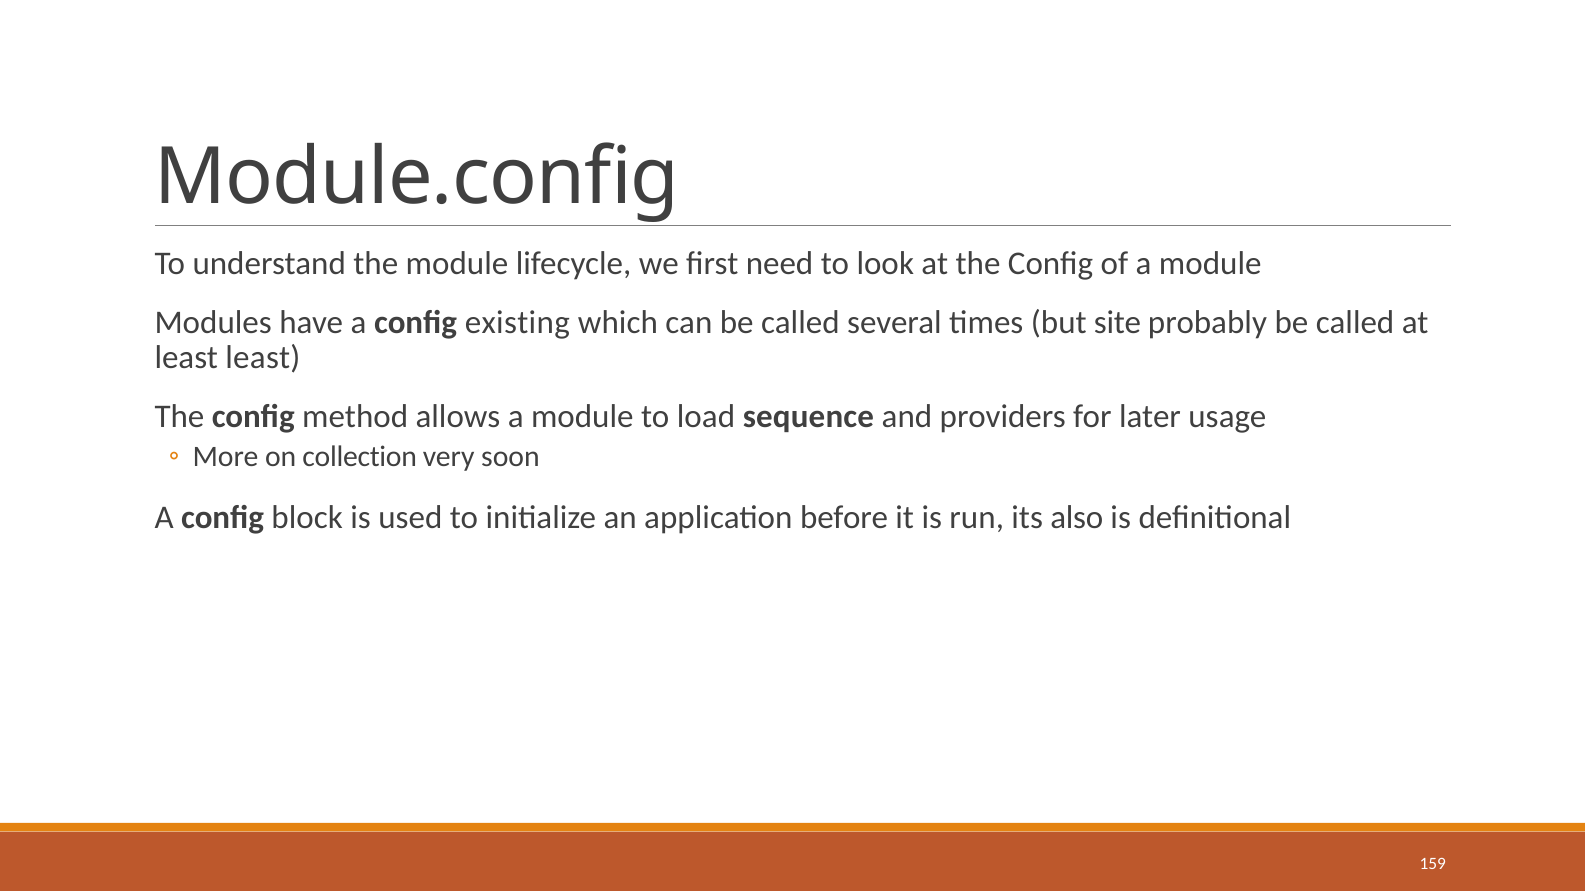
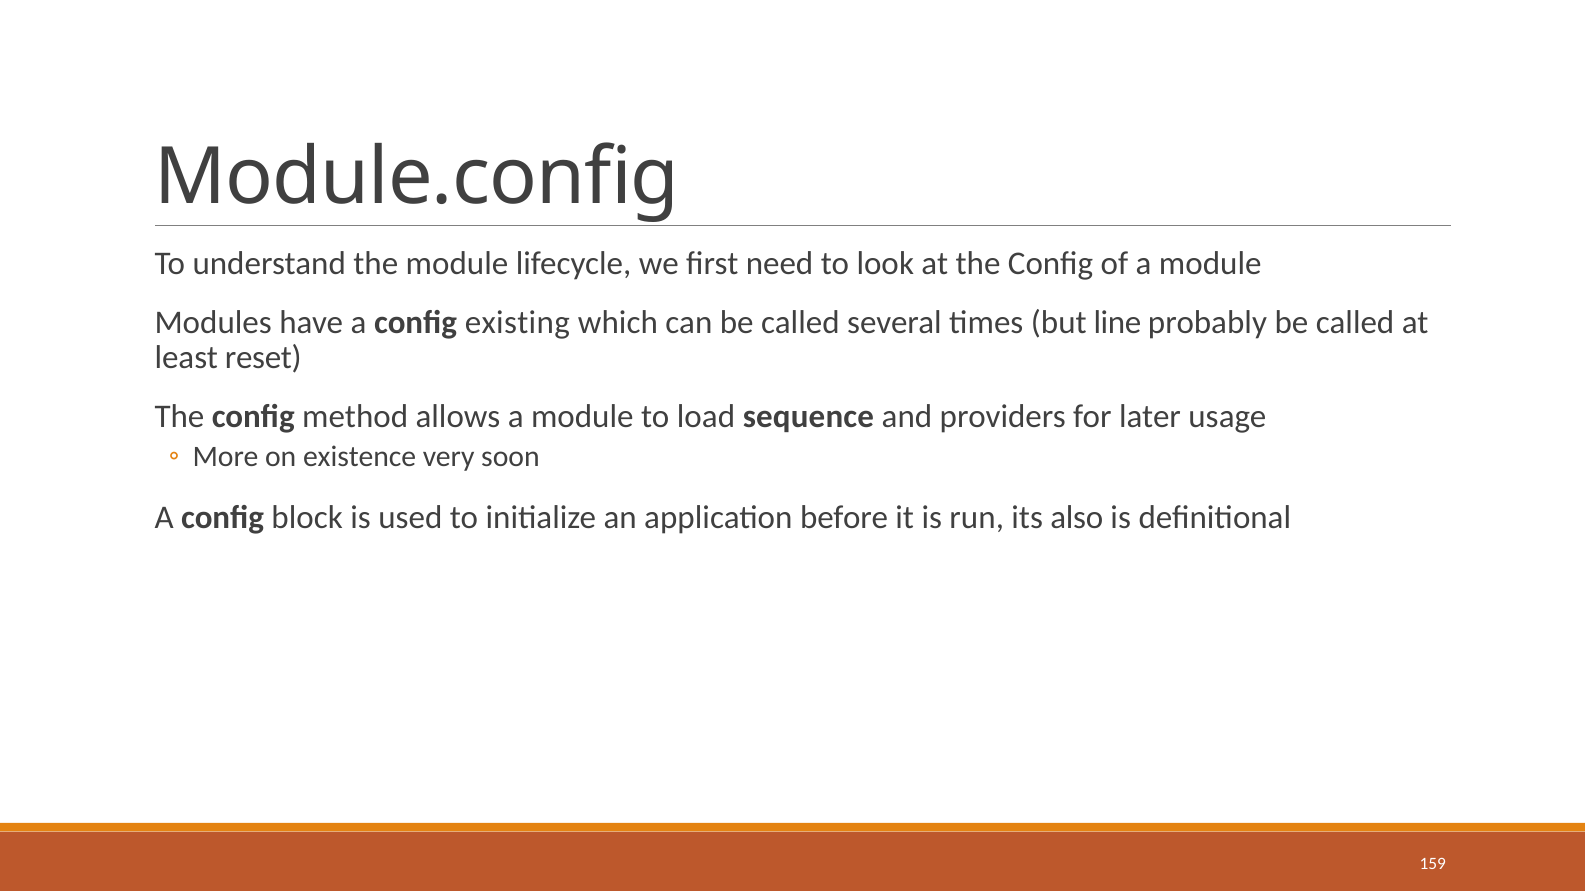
site: site -> line (1117, 322)
least least: least -> reset (263, 358)
collection: collection -> existence (360, 457)
